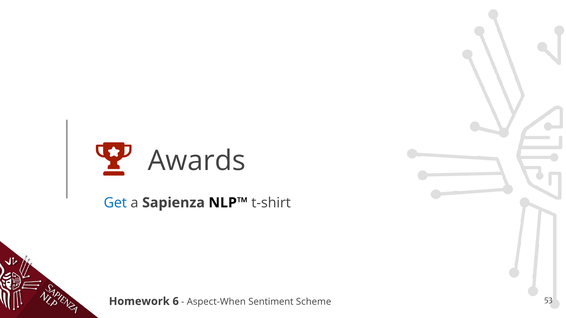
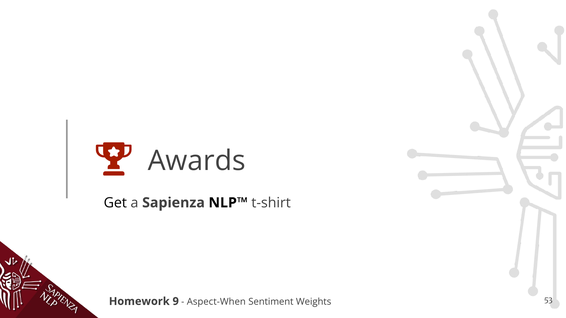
Get colour: blue -> black (115, 203)
6: 6 -> 9 (176, 302)
Scheme: Scheme -> Weights (314, 302)
